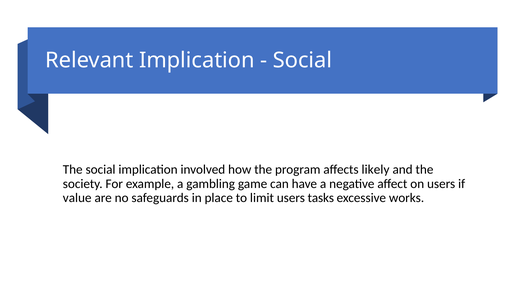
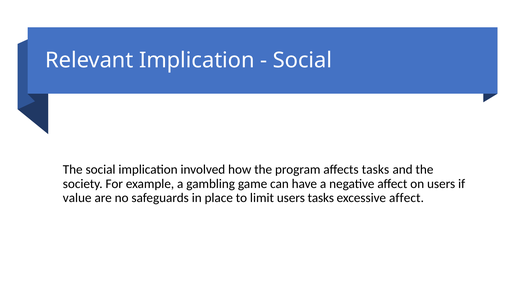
affects likely: likely -> tasks (375, 170)
excessive works: works -> affect (407, 198)
